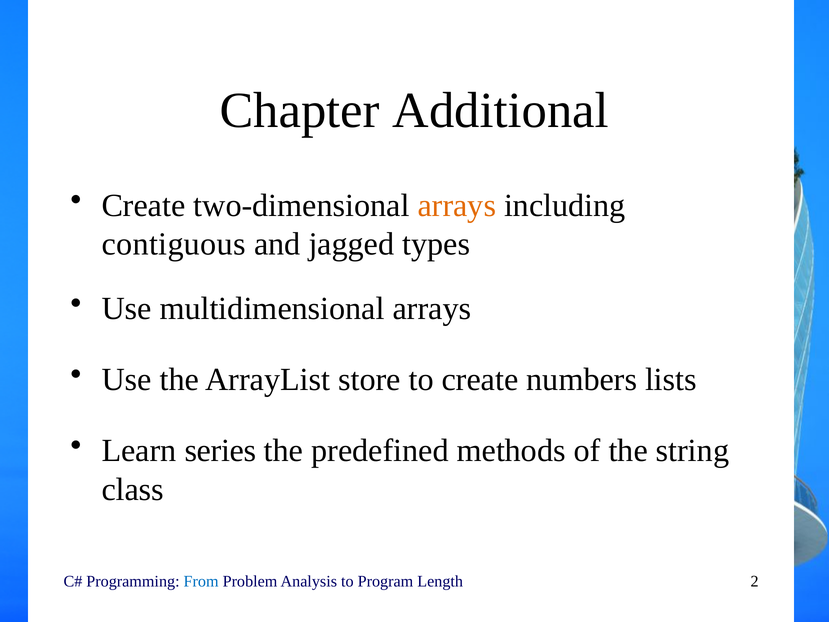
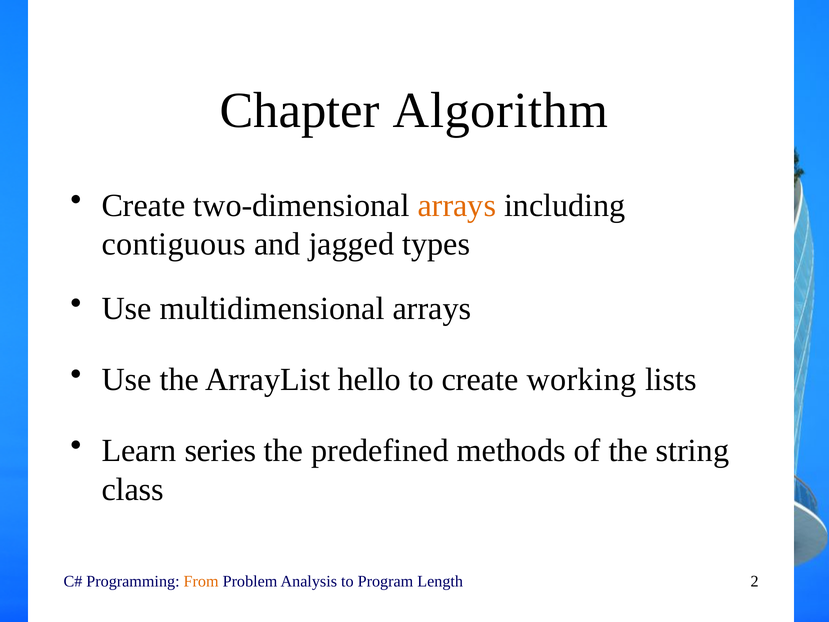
Additional: Additional -> Algorithm (500, 111)
store: store -> hello (369, 380)
numbers: numbers -> working (582, 380)
From colour: blue -> orange (201, 581)
